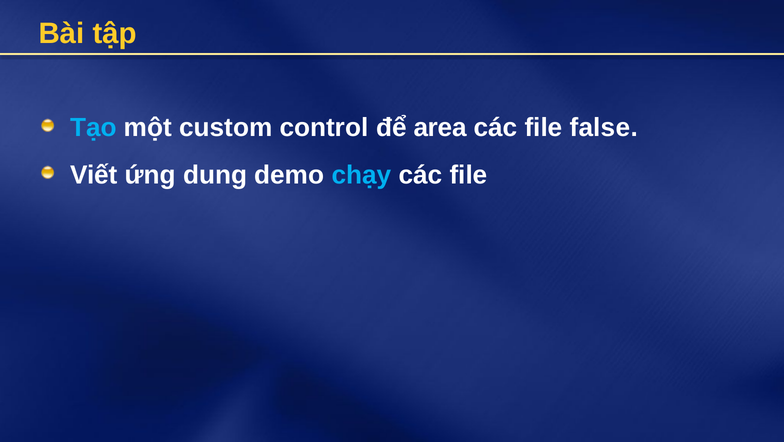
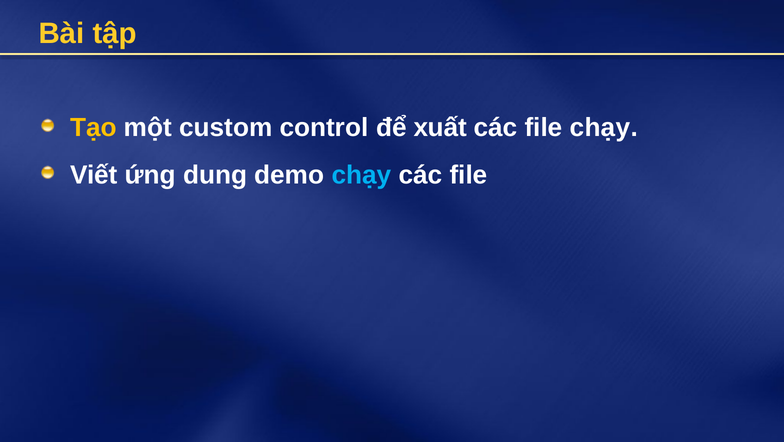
Tạo colour: light blue -> yellow (93, 128)
area: area -> xuất (440, 128)
file false: false -> chạy (604, 128)
